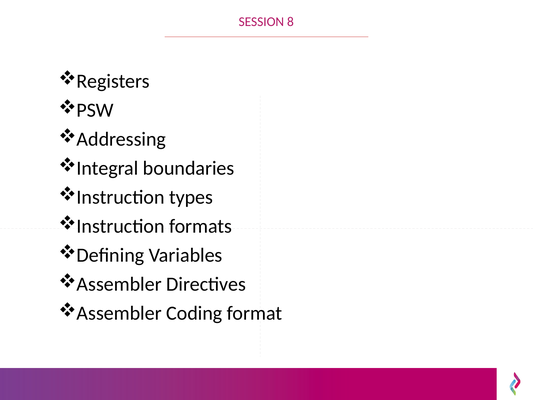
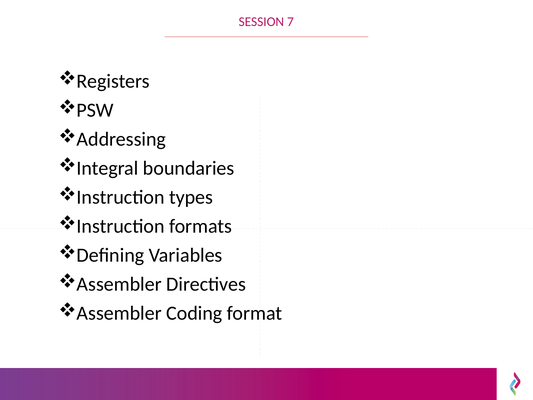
8: 8 -> 7 (290, 22)
